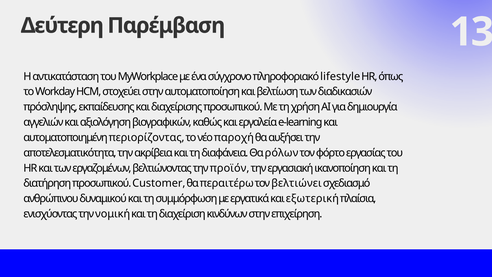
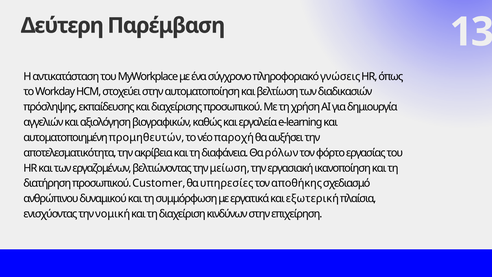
lifestyle: lifestyle -> γνώσεις (340, 76)
περιορίζοντας: περιορίζοντας -> προμηθευτών (146, 137)
προϊόν: προϊόν -> μείωση (230, 168)
περαιτέρω: περαιτέρω -> υπηρεσίες (227, 183)
βελτιώνει: βελτιώνει -> αποθήκης (297, 183)
